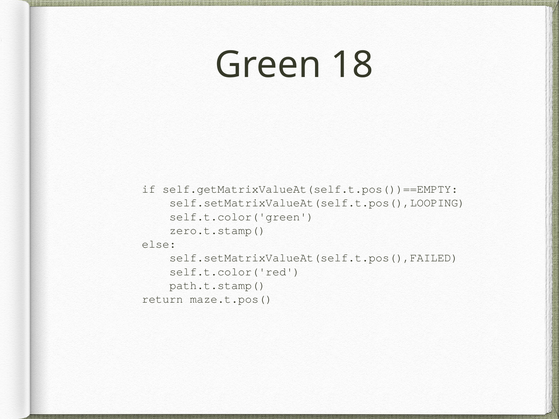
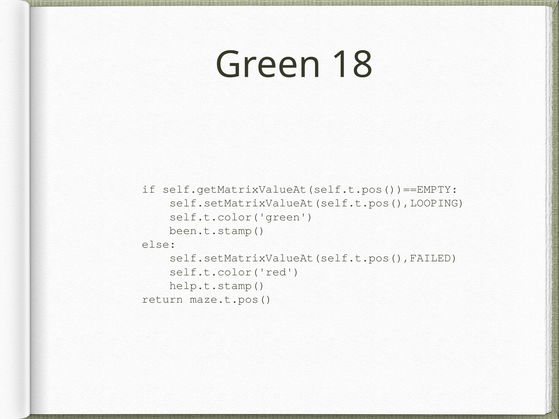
zero.t.stamp(: zero.t.stamp( -> been.t.stamp( (217, 231)
path.t.stamp(: path.t.stamp( -> help.t.stamp( (217, 286)
